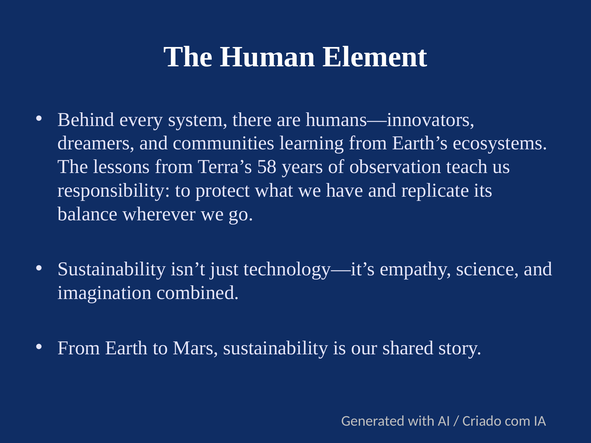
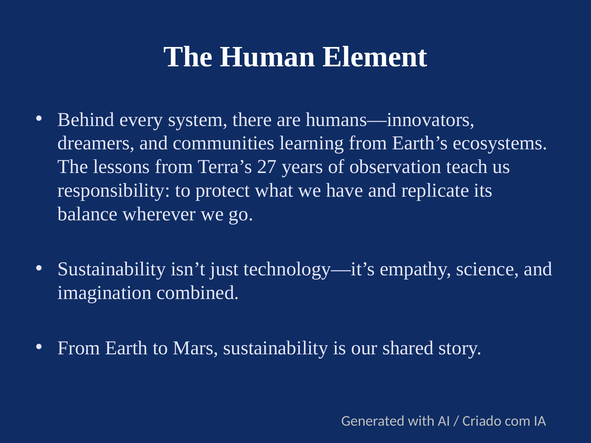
58: 58 -> 27 (267, 167)
